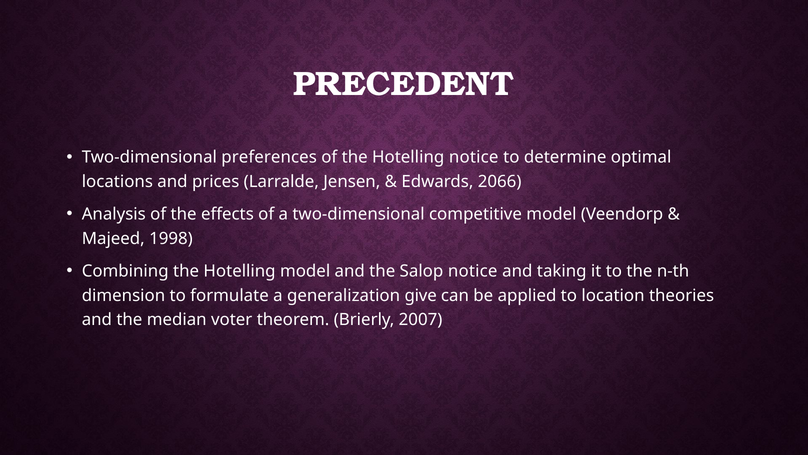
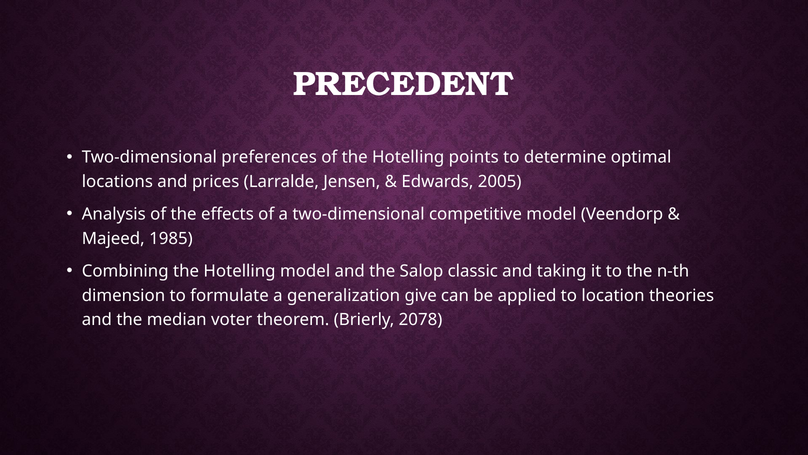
Hotelling notice: notice -> points (474, 157)
2066: 2066 -> 2005 (500, 181)
1998: 1998 -> 1985 (171, 238)
Salop notice: notice -> classic (473, 271)
2007: 2007 -> 2078 (421, 320)
